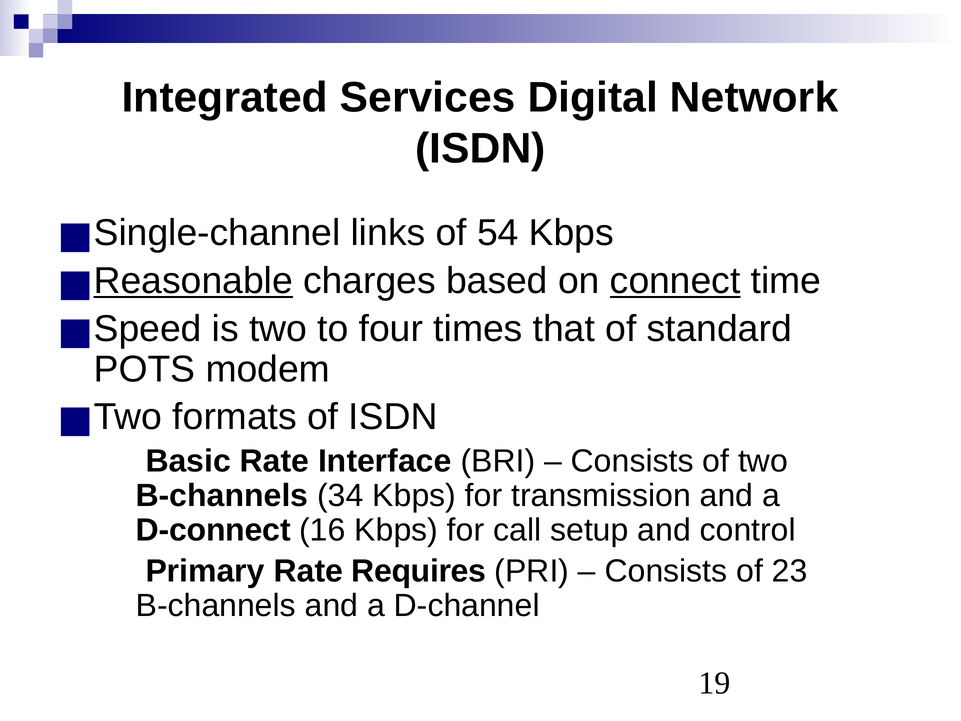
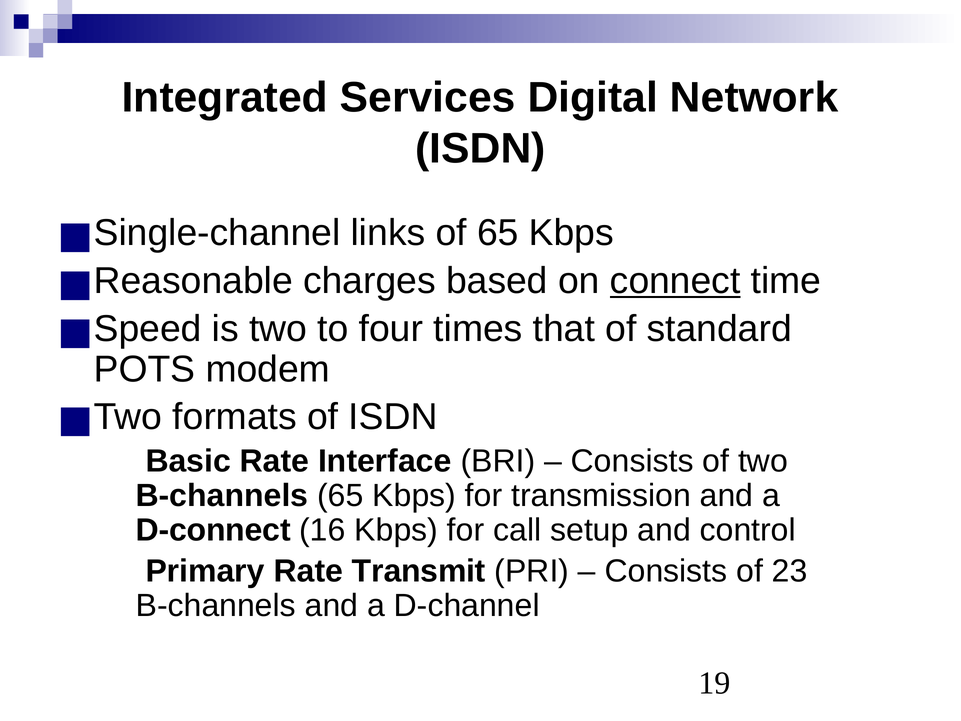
of 54: 54 -> 65 (498, 233)
Reasonable underline: present -> none (193, 281)
B-channels 34: 34 -> 65 (340, 495)
Requires: Requires -> Transmit (419, 571)
